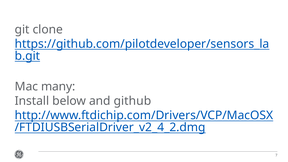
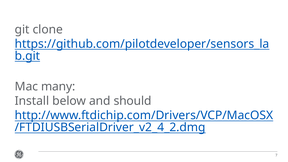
github: github -> should (133, 101)
